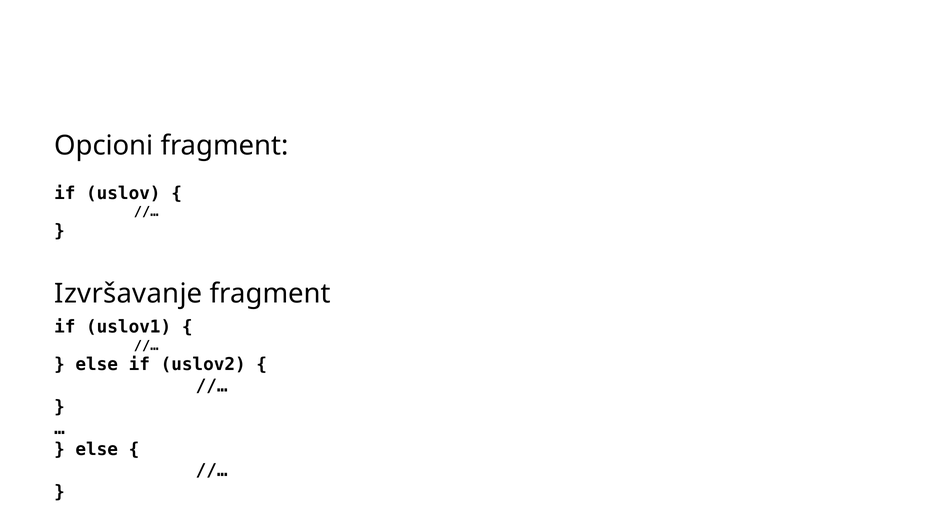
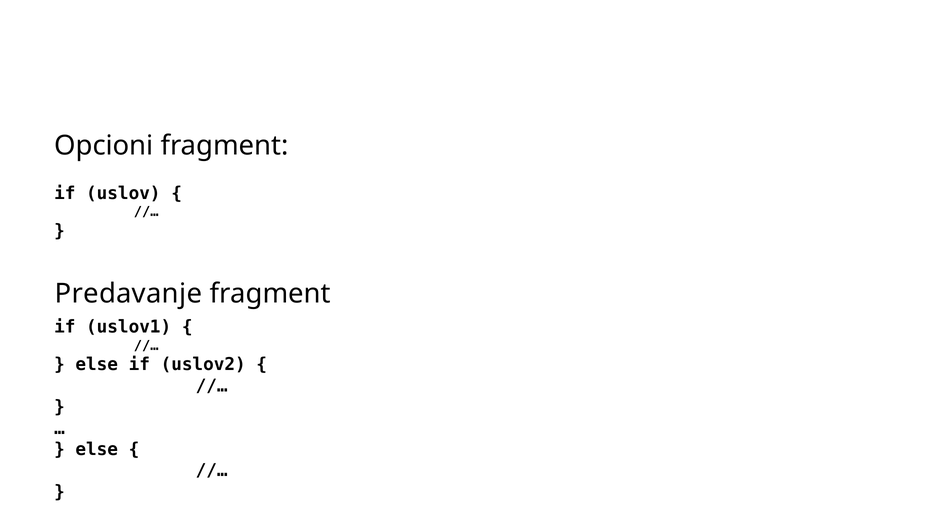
Izvršavanje: Izvršavanje -> Predavanje (128, 294)
